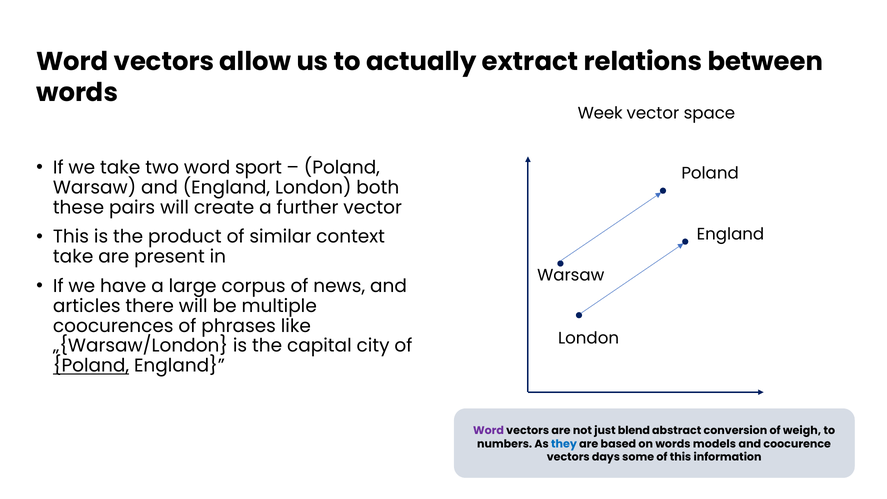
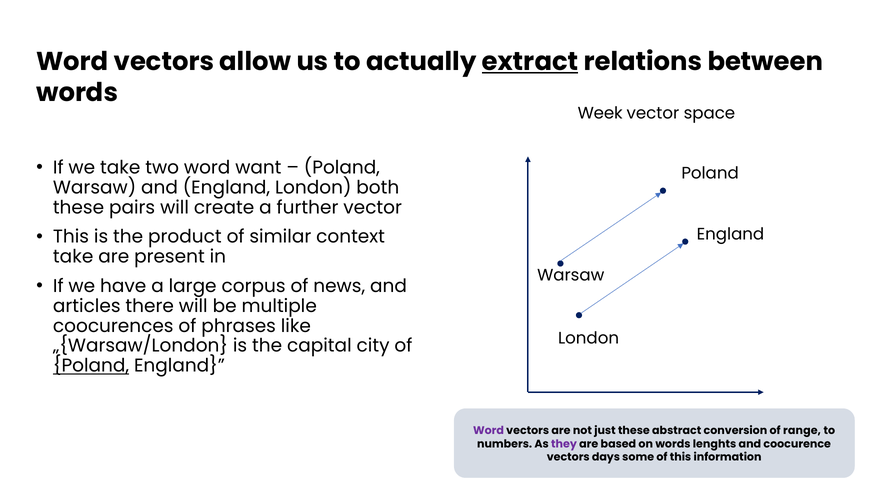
extract underline: none -> present (530, 62)
sport: sport -> want (258, 167)
just blend: blend -> these (634, 431)
weigh: weigh -> range (802, 431)
they colour: blue -> purple (564, 444)
models: models -> lenghts (715, 444)
